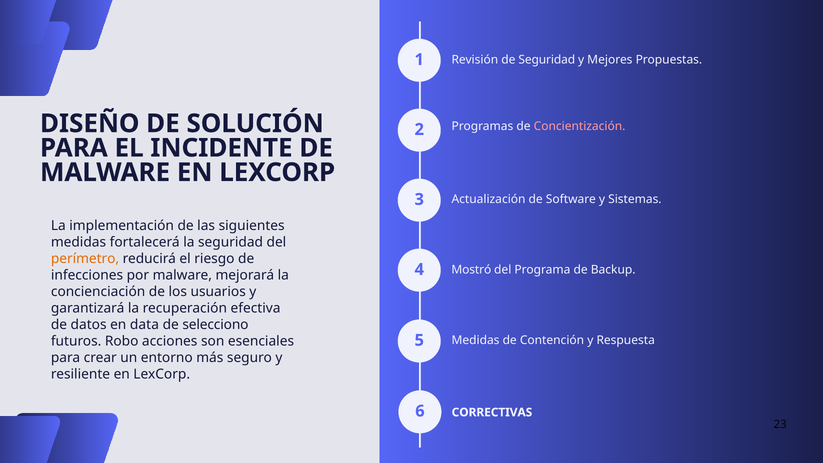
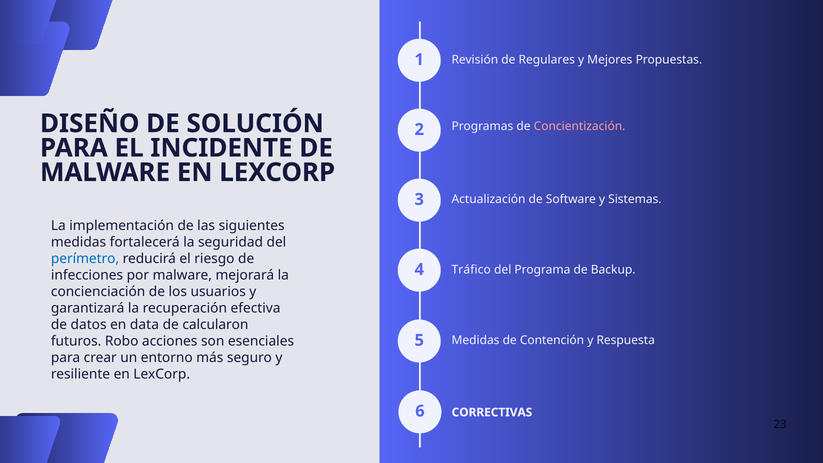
de Seguridad: Seguridad -> Regulares (547, 60)
perímetro colour: orange -> blue (85, 259)
Mostró: Mostró -> Tráfico (471, 270)
selecciono: selecciono -> calcularon (215, 325)
